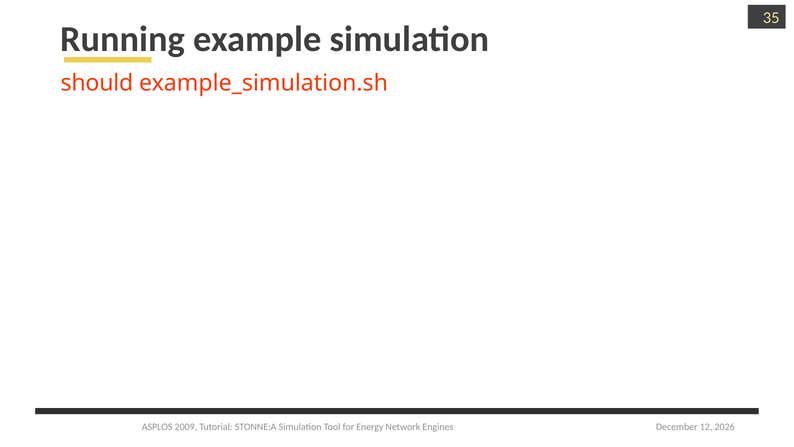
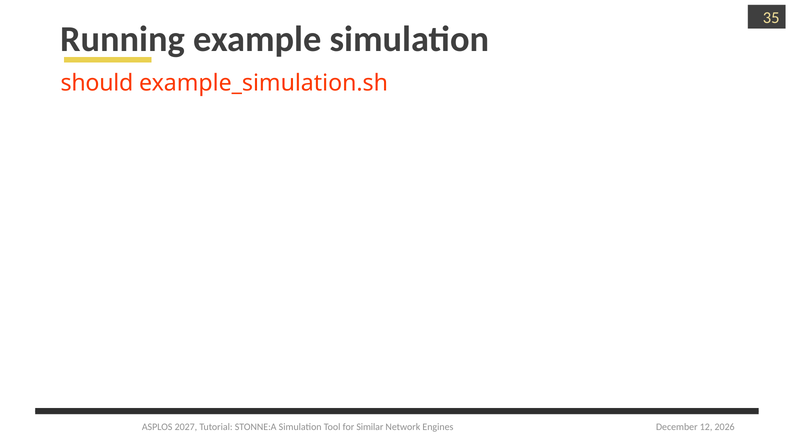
2009: 2009 -> 2027 (186, 426)
Energy: Energy -> Similar (370, 426)
